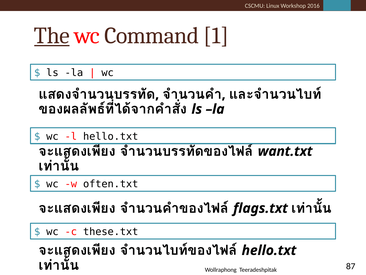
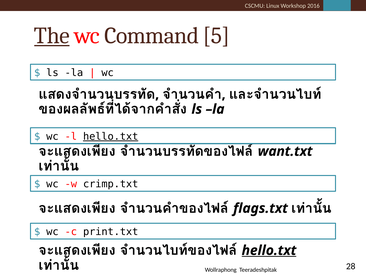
1: 1 -> 5 (216, 35)
hello.txt underline: none -> present (111, 136)
often.txt: often.txt -> crimp.txt (111, 184)
these.txt: these.txt -> print.txt (111, 231)
hello.txt underline: none -> present (269, 250)
87: 87 -> 28 (351, 266)
